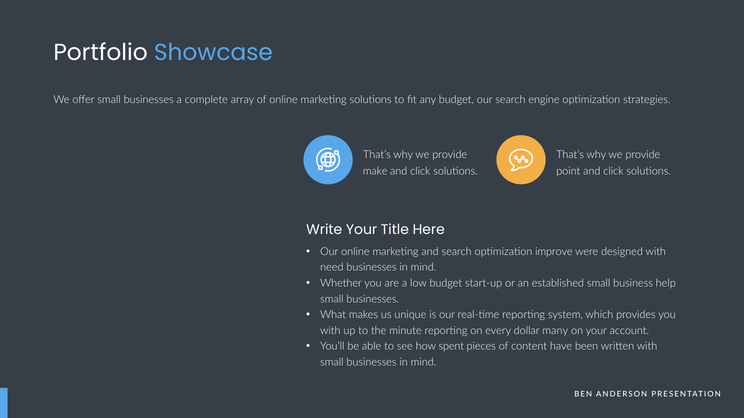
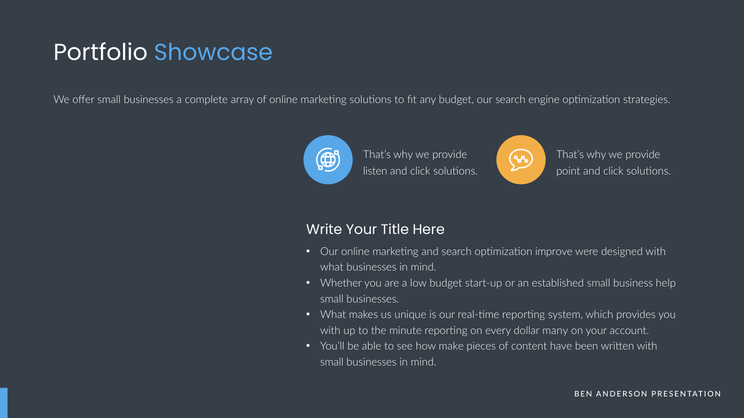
make: make -> listen (375, 171)
need: need -> what (332, 268)
spent: spent -> make (451, 347)
